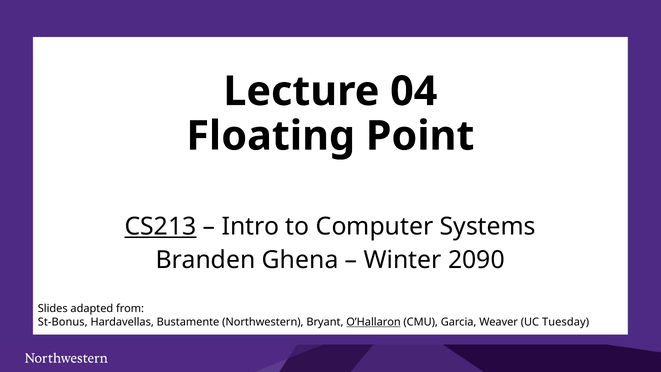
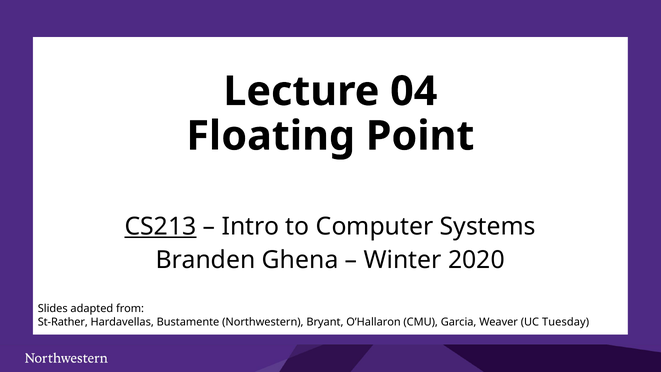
2090: 2090 -> 2020 (476, 260)
St-Bonus: St-Bonus -> St-Rather (63, 322)
O’Hallaron underline: present -> none (373, 322)
